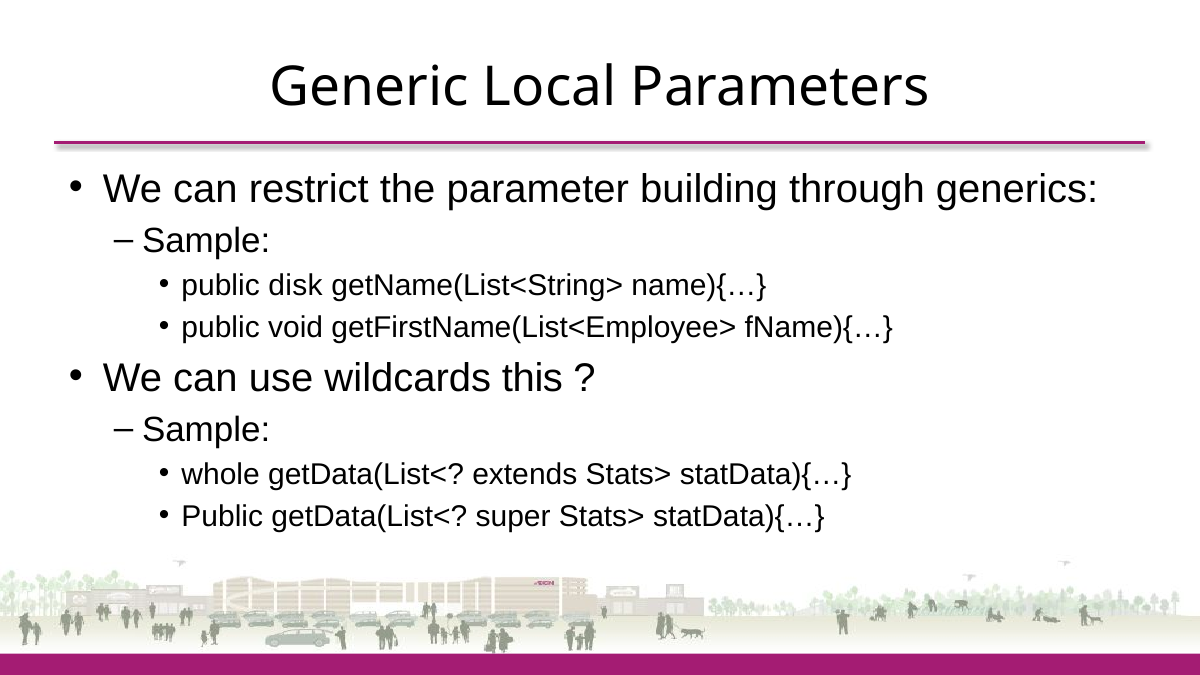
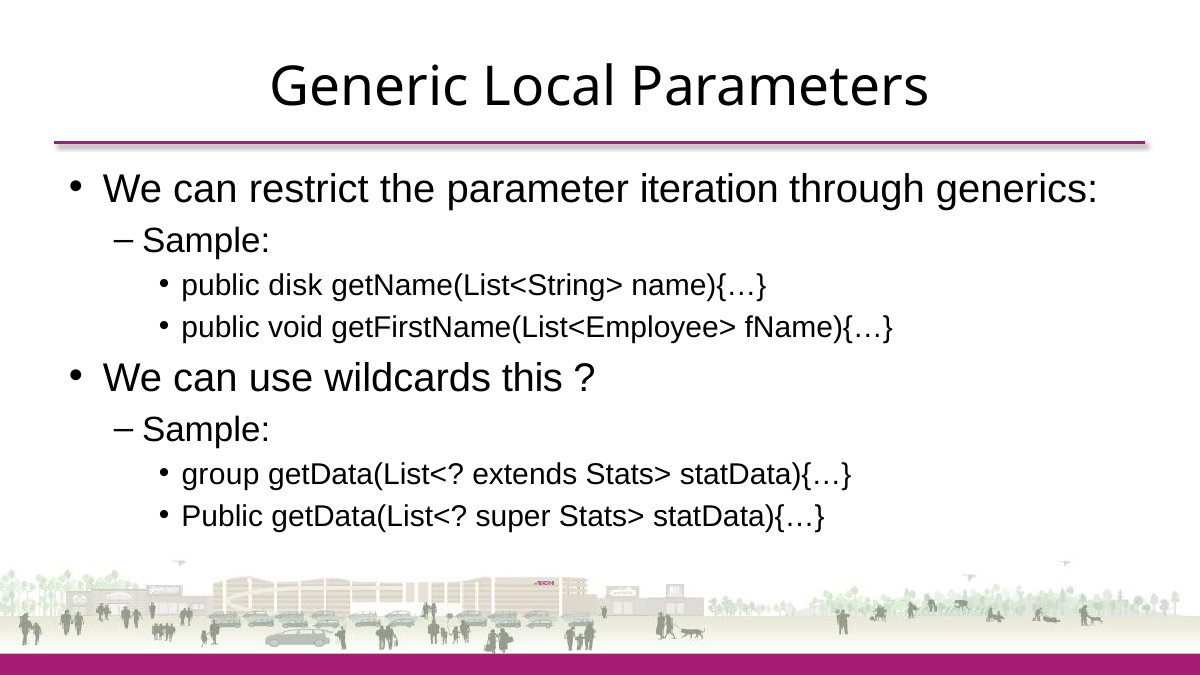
building: building -> iteration (709, 189)
whole: whole -> group (220, 474)
